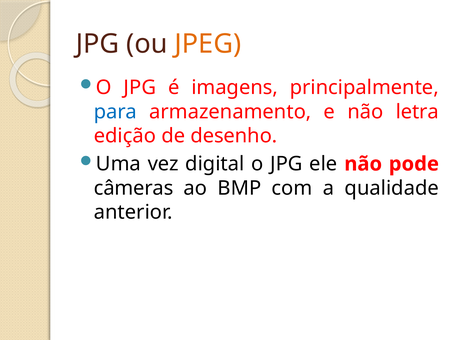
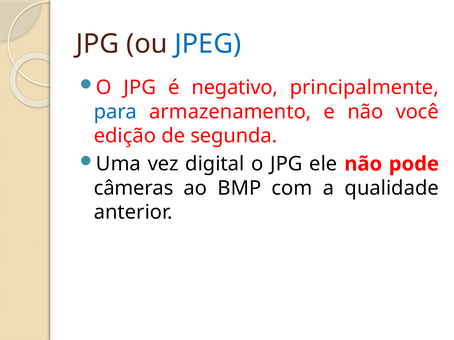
JPEG colour: orange -> blue (208, 44)
imagens: imagens -> negativo (235, 88)
letra: letra -> você (417, 112)
desenho: desenho -> segunda (234, 136)
